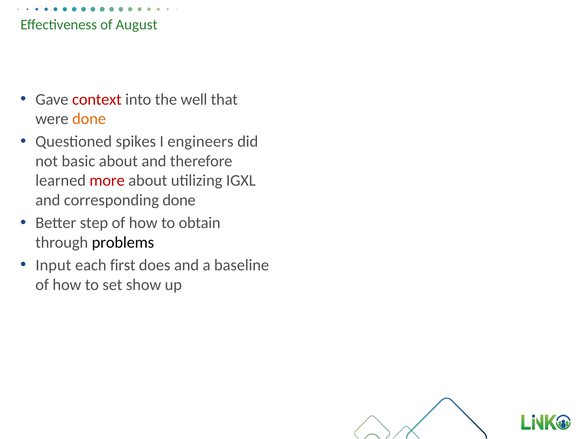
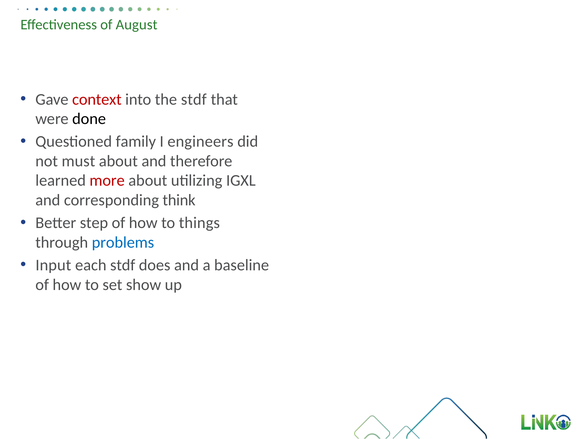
the well: well -> stdf (194, 99)
done colour: orange -> black (89, 119)
spikes: spikes -> family (136, 142)
basic: basic -> must (78, 161)
corresponding done: done -> think (179, 200)
obtain: obtain -> things (199, 223)
problems colour: black -> blue (123, 242)
each first: first -> stdf (123, 265)
